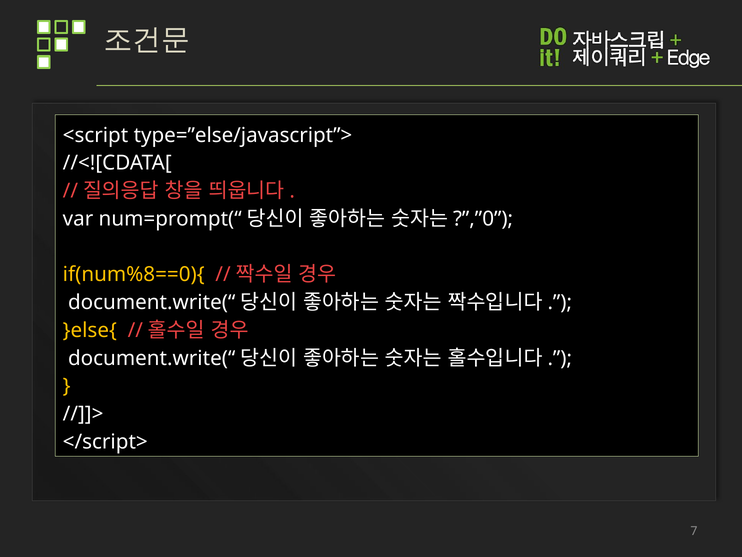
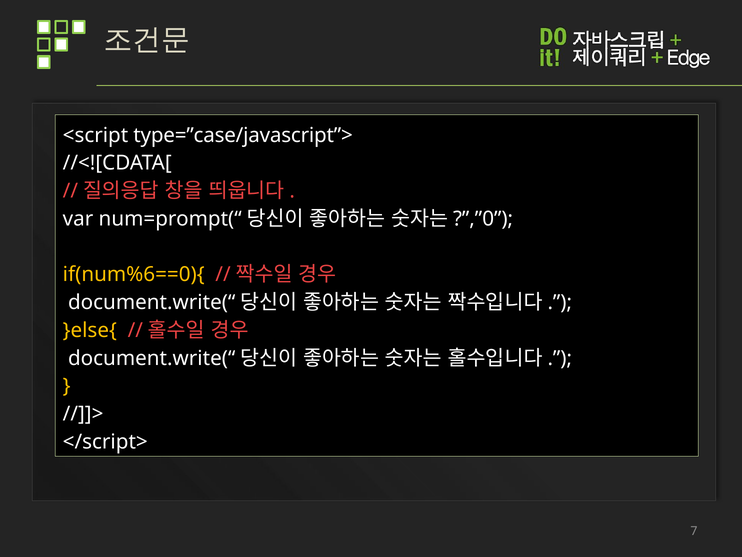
type=”else/javascript”>: type=”else/javascript”> -> type=”case/javascript”> (243, 135)
if(num%8==0){: if(num%8==0){ -> if(num%6==0){ (134, 274)
